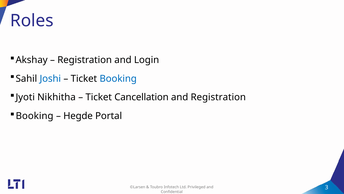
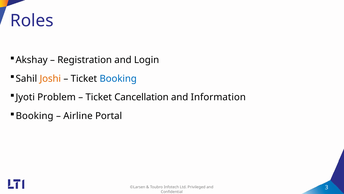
Joshi colour: blue -> orange (50, 78)
Nikhitha: Nikhitha -> Problem (57, 97)
and Registration: Registration -> Information (218, 97)
Hegde: Hegde -> Airline (78, 116)
